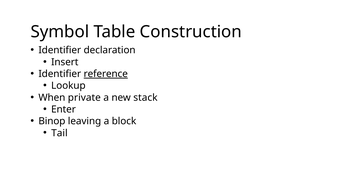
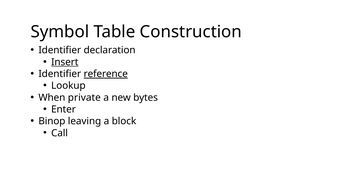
Insert underline: none -> present (65, 62)
stack: stack -> bytes (146, 98)
Tail: Tail -> Call (60, 133)
